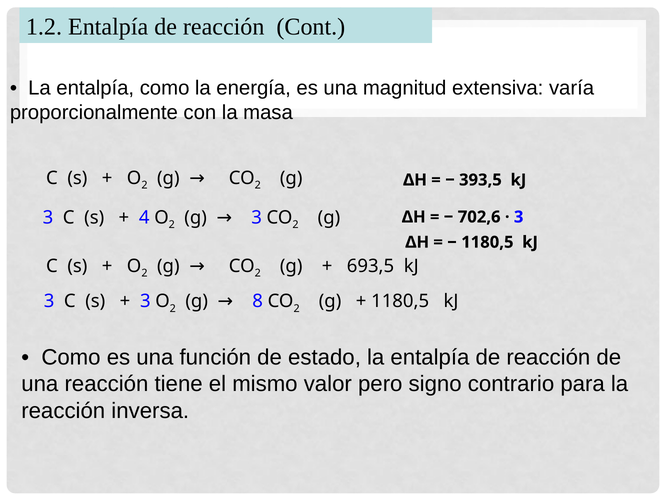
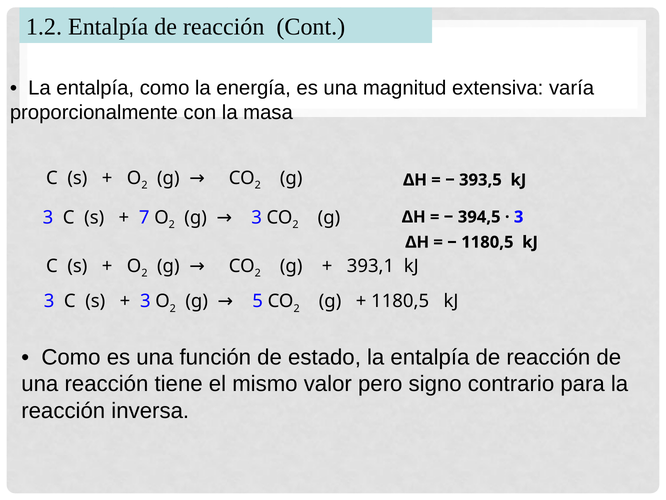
4: 4 -> 7 (144, 217)
702,6: 702,6 -> 394,5 (479, 217)
693,5: 693,5 -> 393,1 (370, 266)
8: 8 -> 5 (258, 301)
